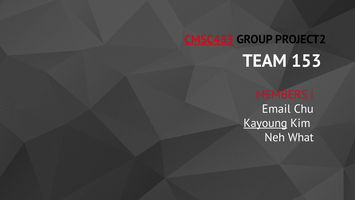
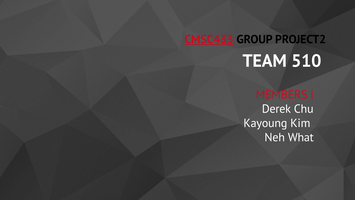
153: 153 -> 510 (306, 61)
Email: Email -> Derek (276, 109)
Kayoung underline: present -> none (265, 123)
